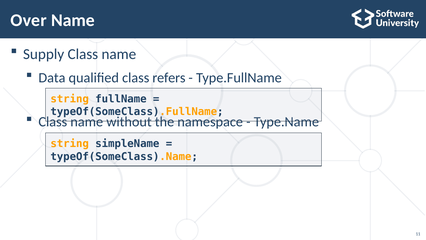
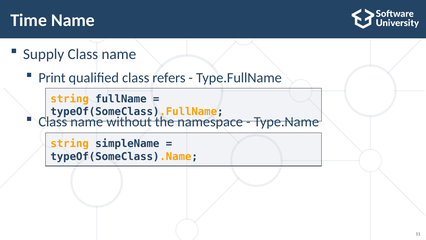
Over: Over -> Time (29, 20)
Data: Data -> Print (52, 78)
